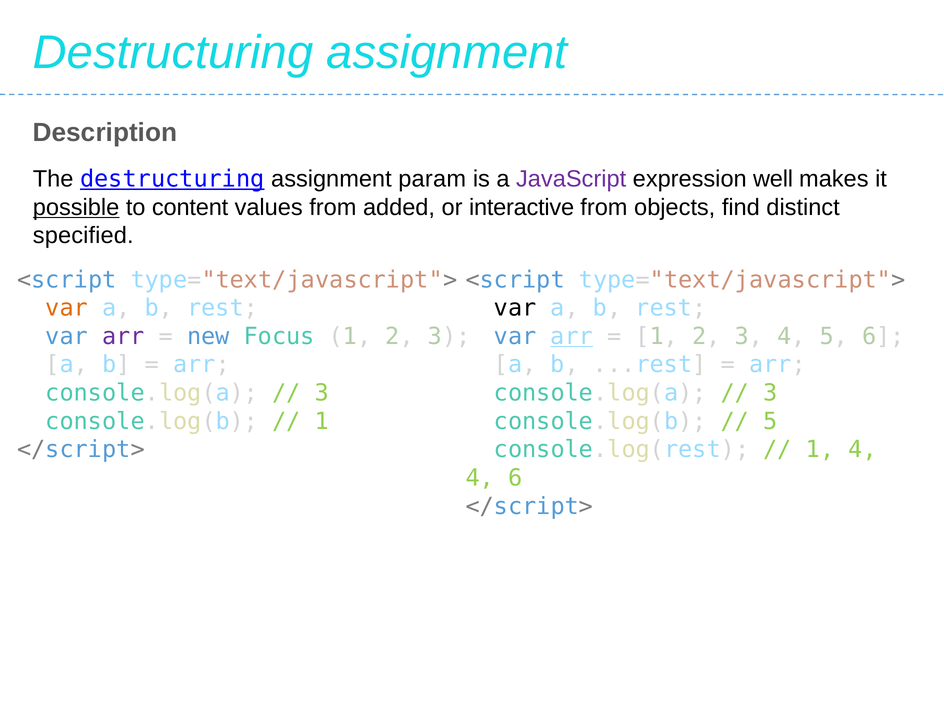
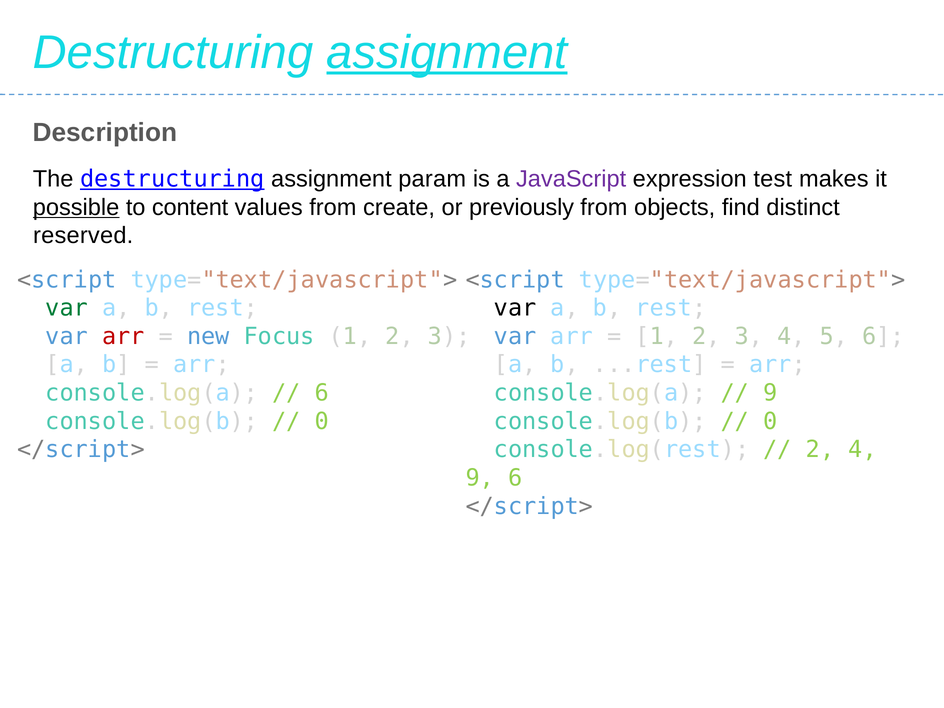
assignment underline: none -> present (447, 53)
well: well -> test (773, 179)
added: added -> create (399, 207)
interactive: interactive -> previously (522, 207)
specified: specified -> reserved (83, 236)
var colour: orange -> green (67, 308)
arr colour: purple -> red (123, 336)
arr underline: present -> none (572, 336)
3: 3 -> 6 (322, 393)
3: 3 -> 9 (770, 393)
1: 1 -> 0 (322, 421)
5: 5 -> 0 (770, 421)
1: 1 -> 2 (820, 450)
4: 4 -> 9 (480, 478)
